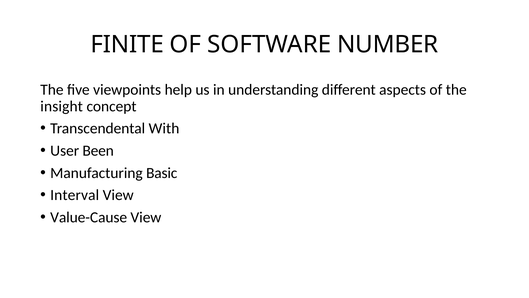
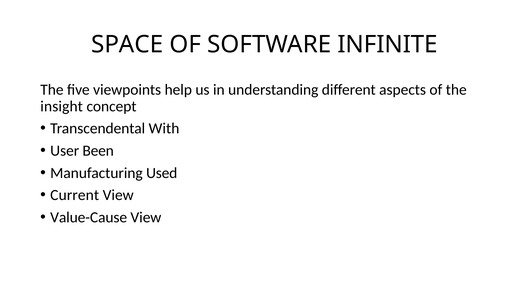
FINITE: FINITE -> SPACE (127, 44)
NUMBER: NUMBER -> INFINITE (388, 44)
Basic: Basic -> Used (162, 173)
Interval: Interval -> Current (75, 195)
